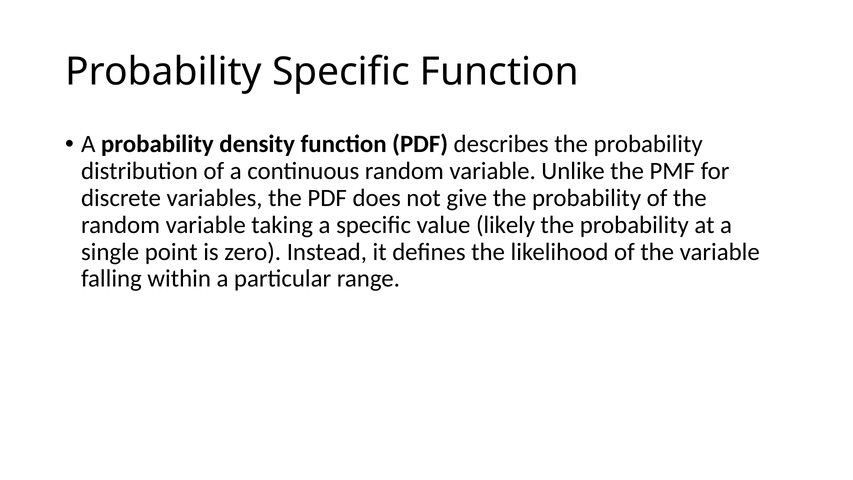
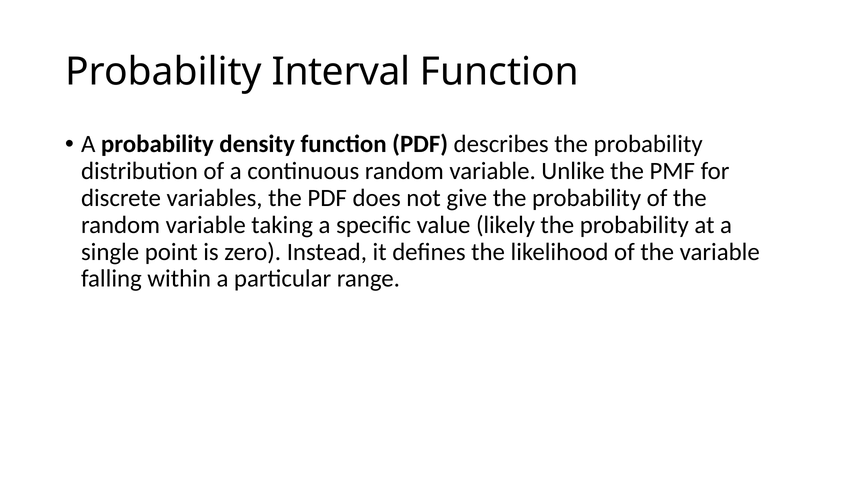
Probability Specific: Specific -> Interval (341, 72)
